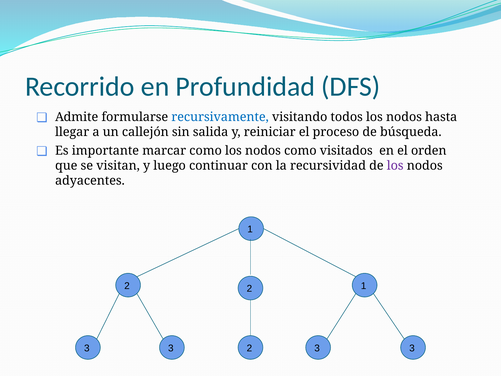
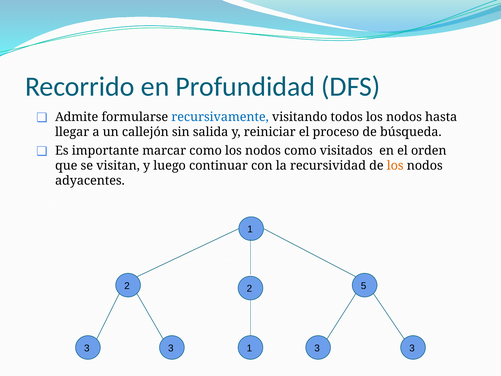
los colour: purple -> orange (395, 166)
2 1: 1 -> 5 (364, 286)
2: 2 -> 1 (249, 348)
